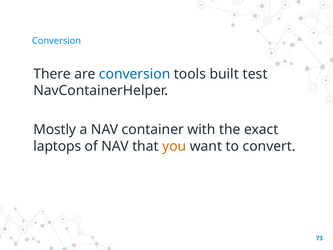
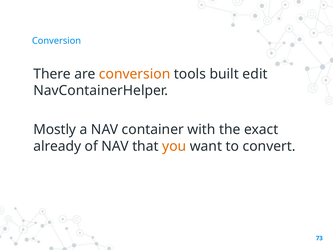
conversion colour: blue -> orange (135, 74)
test: test -> edit (255, 74)
laptops: laptops -> already (57, 146)
